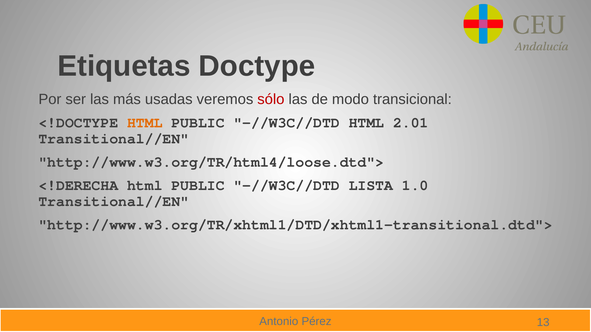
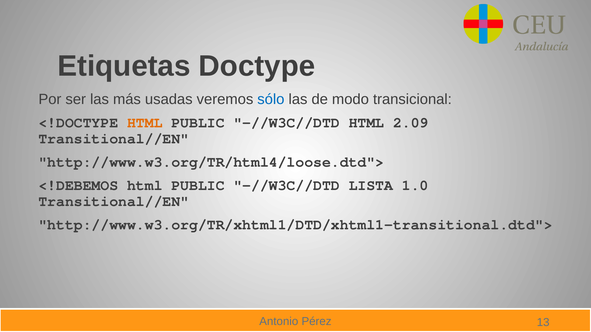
sólo colour: red -> blue (271, 100)
2.01: 2.01 -> 2.09 (411, 123)
<!DERECHA: <!DERECHA -> <!DEBEMOS (78, 186)
